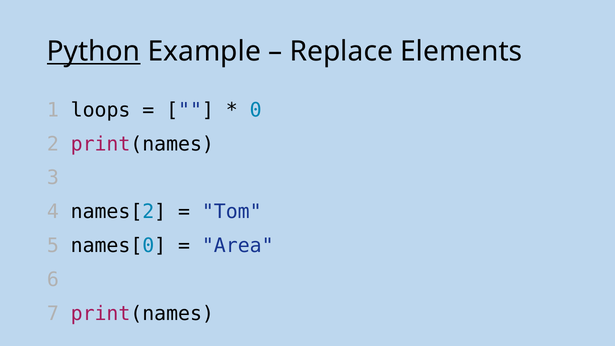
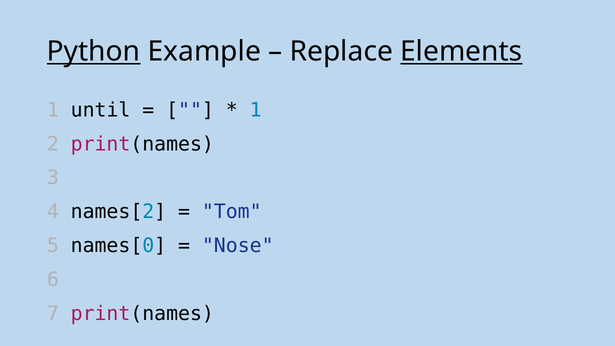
Elements underline: none -> present (461, 52)
loops: loops -> until (101, 110)
0: 0 -> 1 (256, 110)
Area: Area -> Nose (238, 246)
